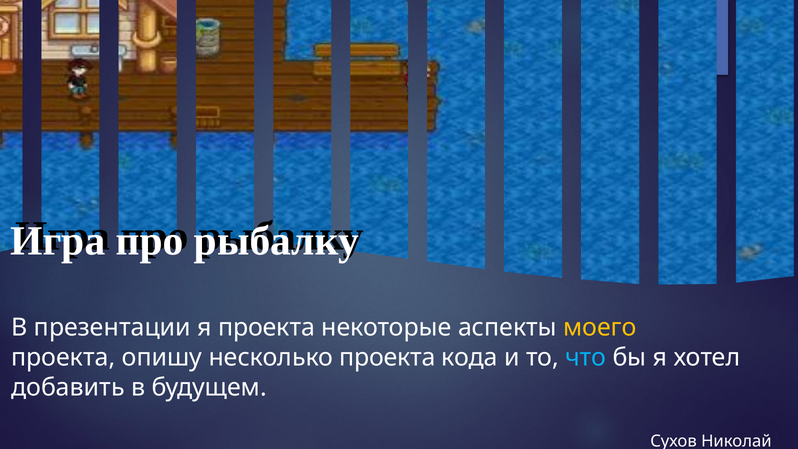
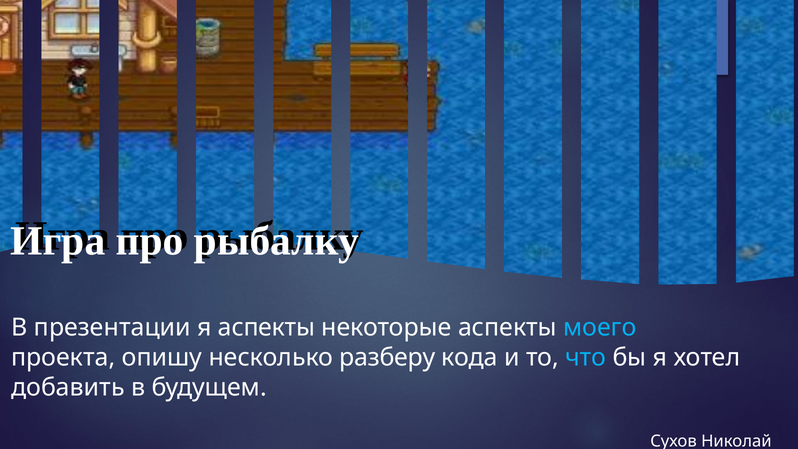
я проекта: проекта -> аспекты (267, 327)
моего colour: yellow -> light blue (600, 327)
несколько проекта: проекта -> разберу (387, 357)
